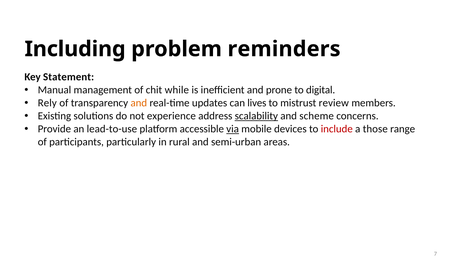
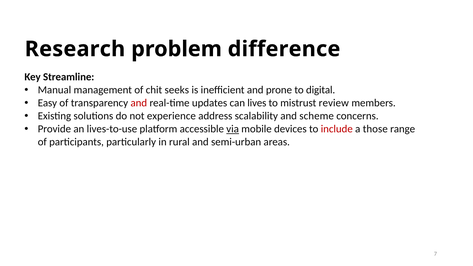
Including: Including -> Research (75, 49)
reminders: reminders -> difference (284, 49)
Statement: Statement -> Streamline (69, 77)
while: while -> seeks (177, 90)
Rely: Rely -> Easy (47, 103)
and colour: orange -> red (139, 103)
scalability underline: present -> none (256, 116)
lead-to-use: lead-to-use -> lives-to-use (112, 129)
